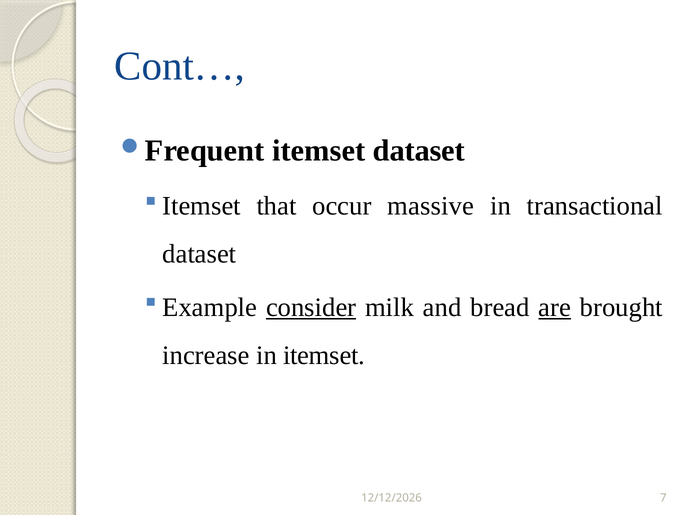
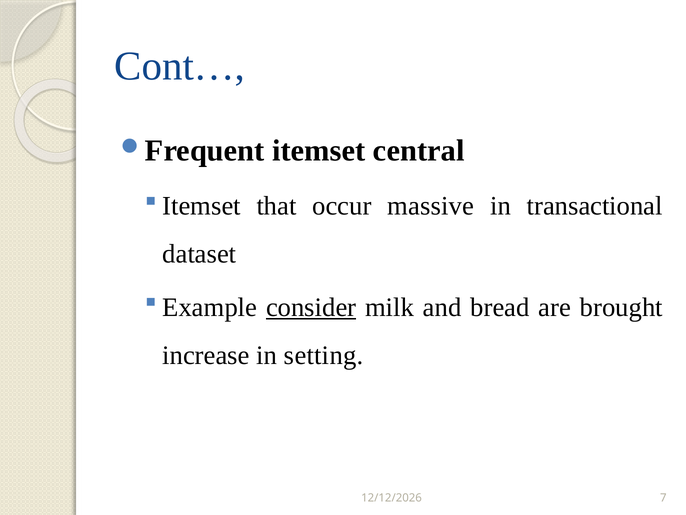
itemset dataset: dataset -> central (419, 151)
are underline: present -> none (555, 307)
in itemset: itemset -> setting (324, 355)
